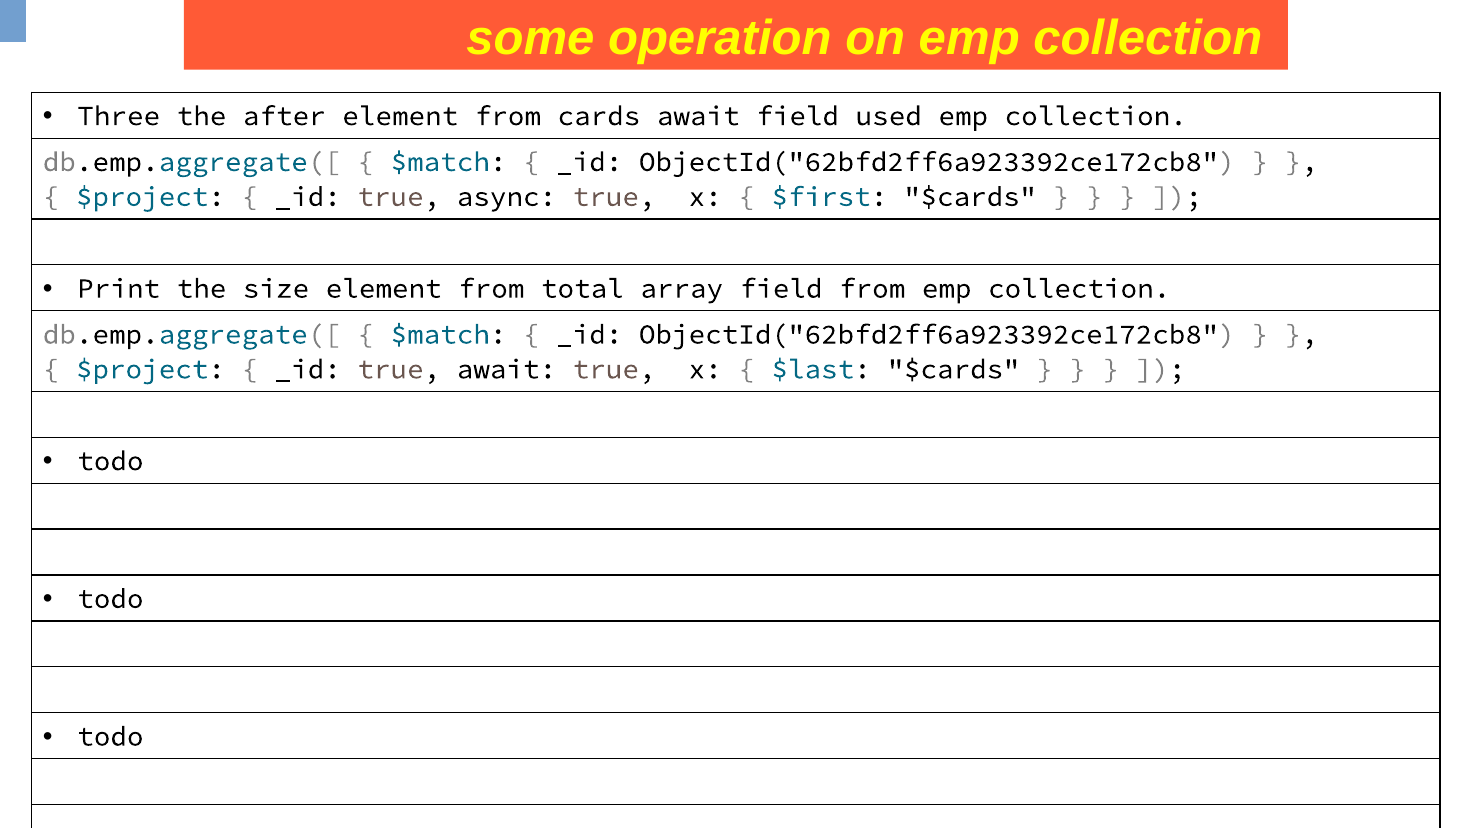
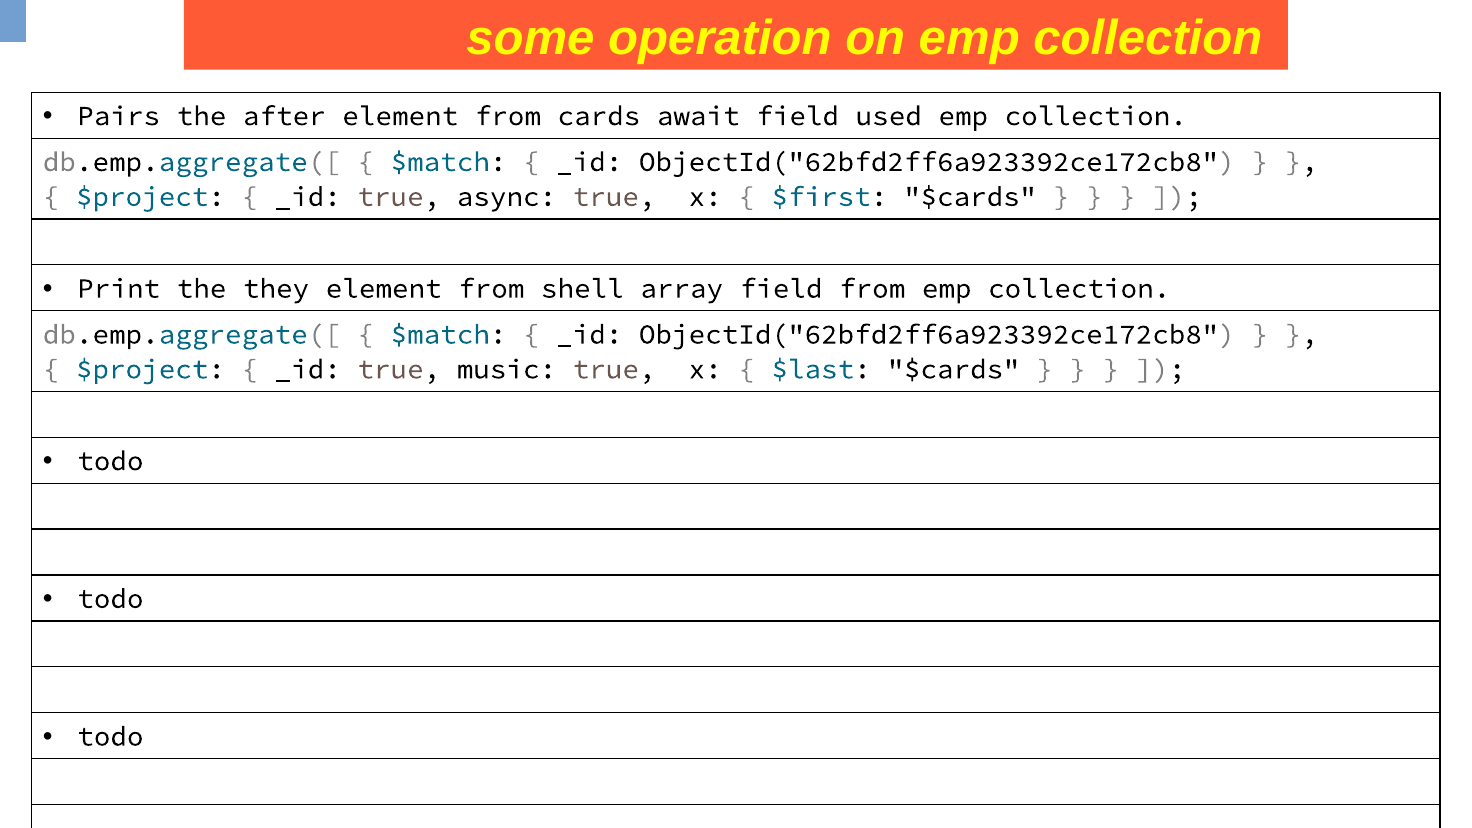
Three: Three -> Pairs (119, 116)
size: size -> they (276, 288)
total: total -> shell (582, 288)
true await: await -> music (506, 369)
